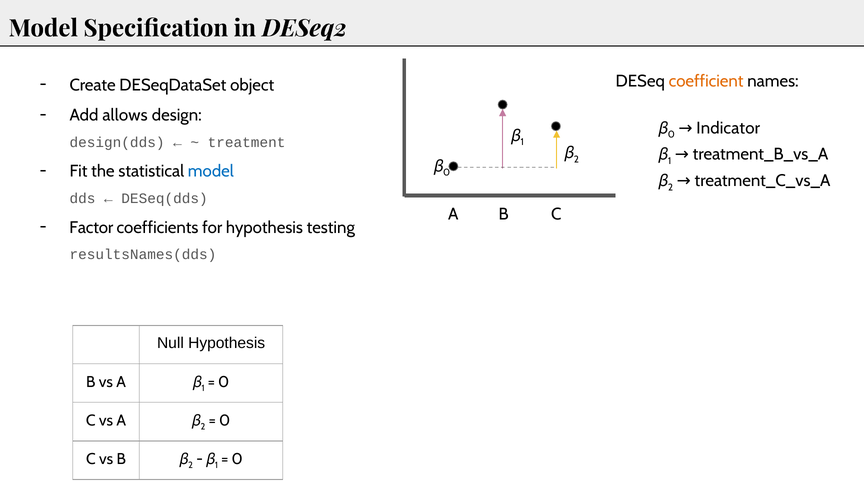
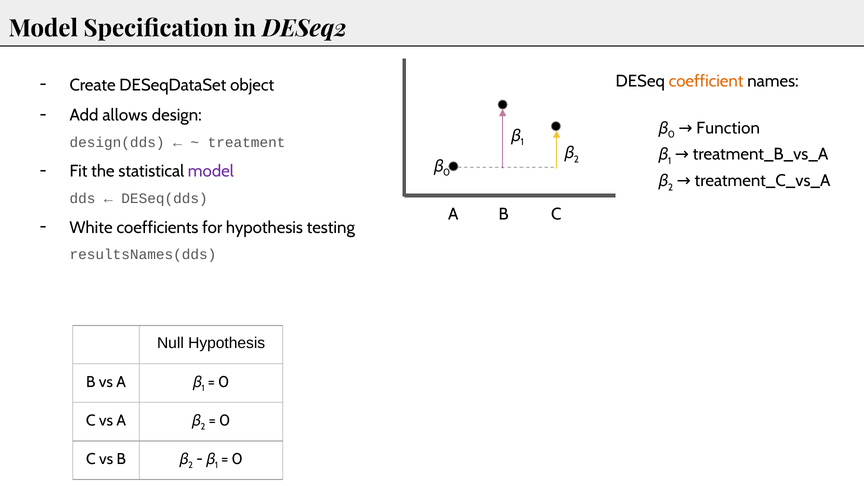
Indicator: Indicator -> Function (728, 128)
model colour: blue -> purple (211, 171)
Factor: Factor -> White (91, 228)
